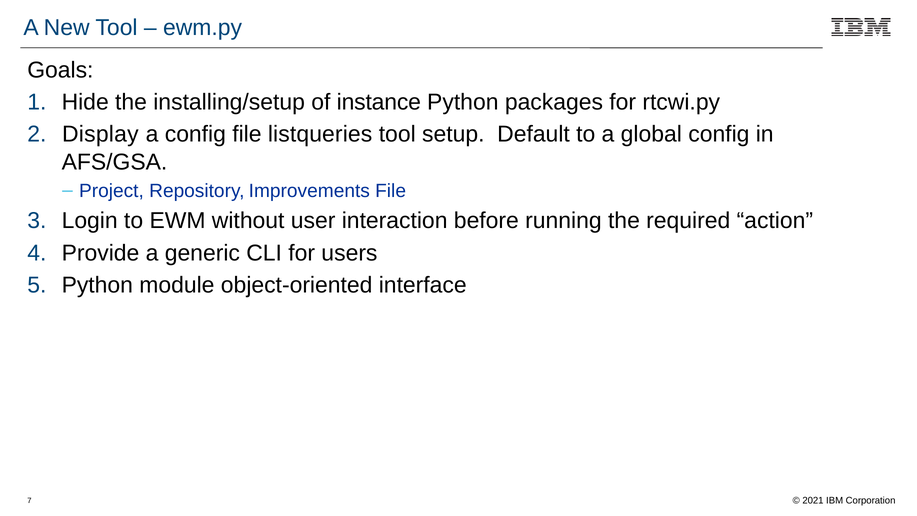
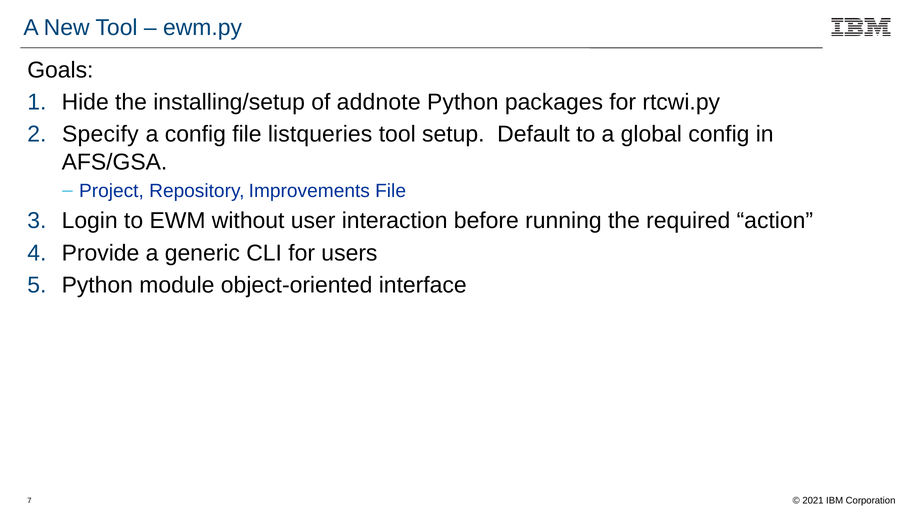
instance: instance -> addnote (379, 102)
Display: Display -> Specify (100, 134)
